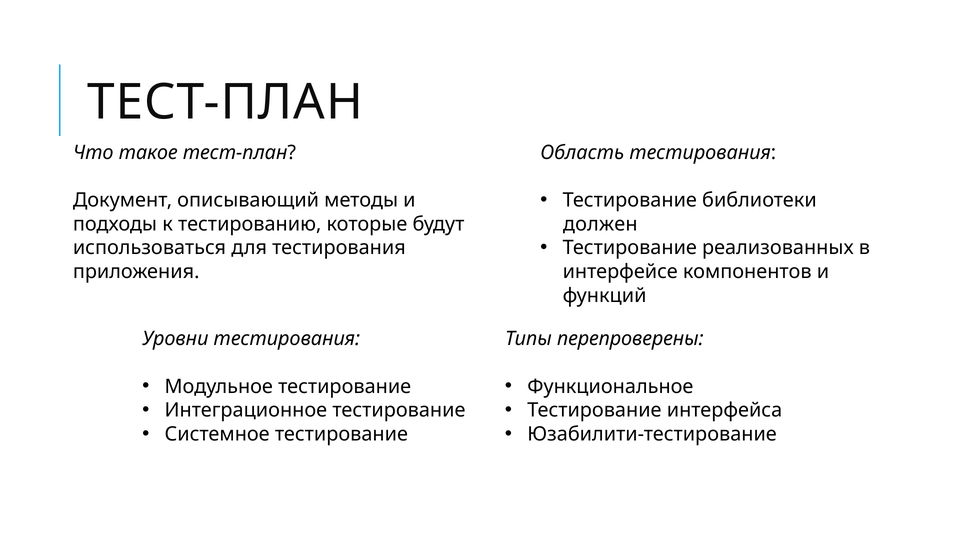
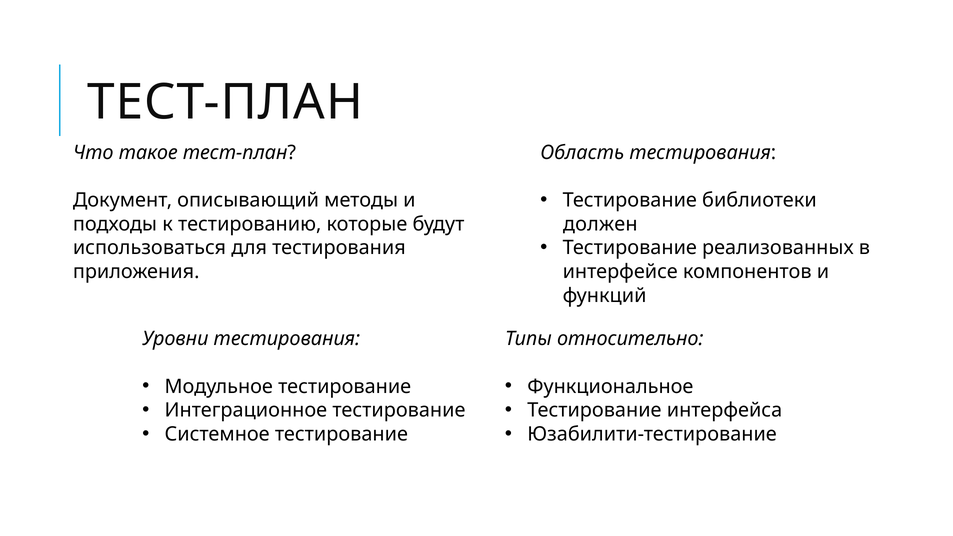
перепроверены: перепроверены -> относительно (630, 339)
